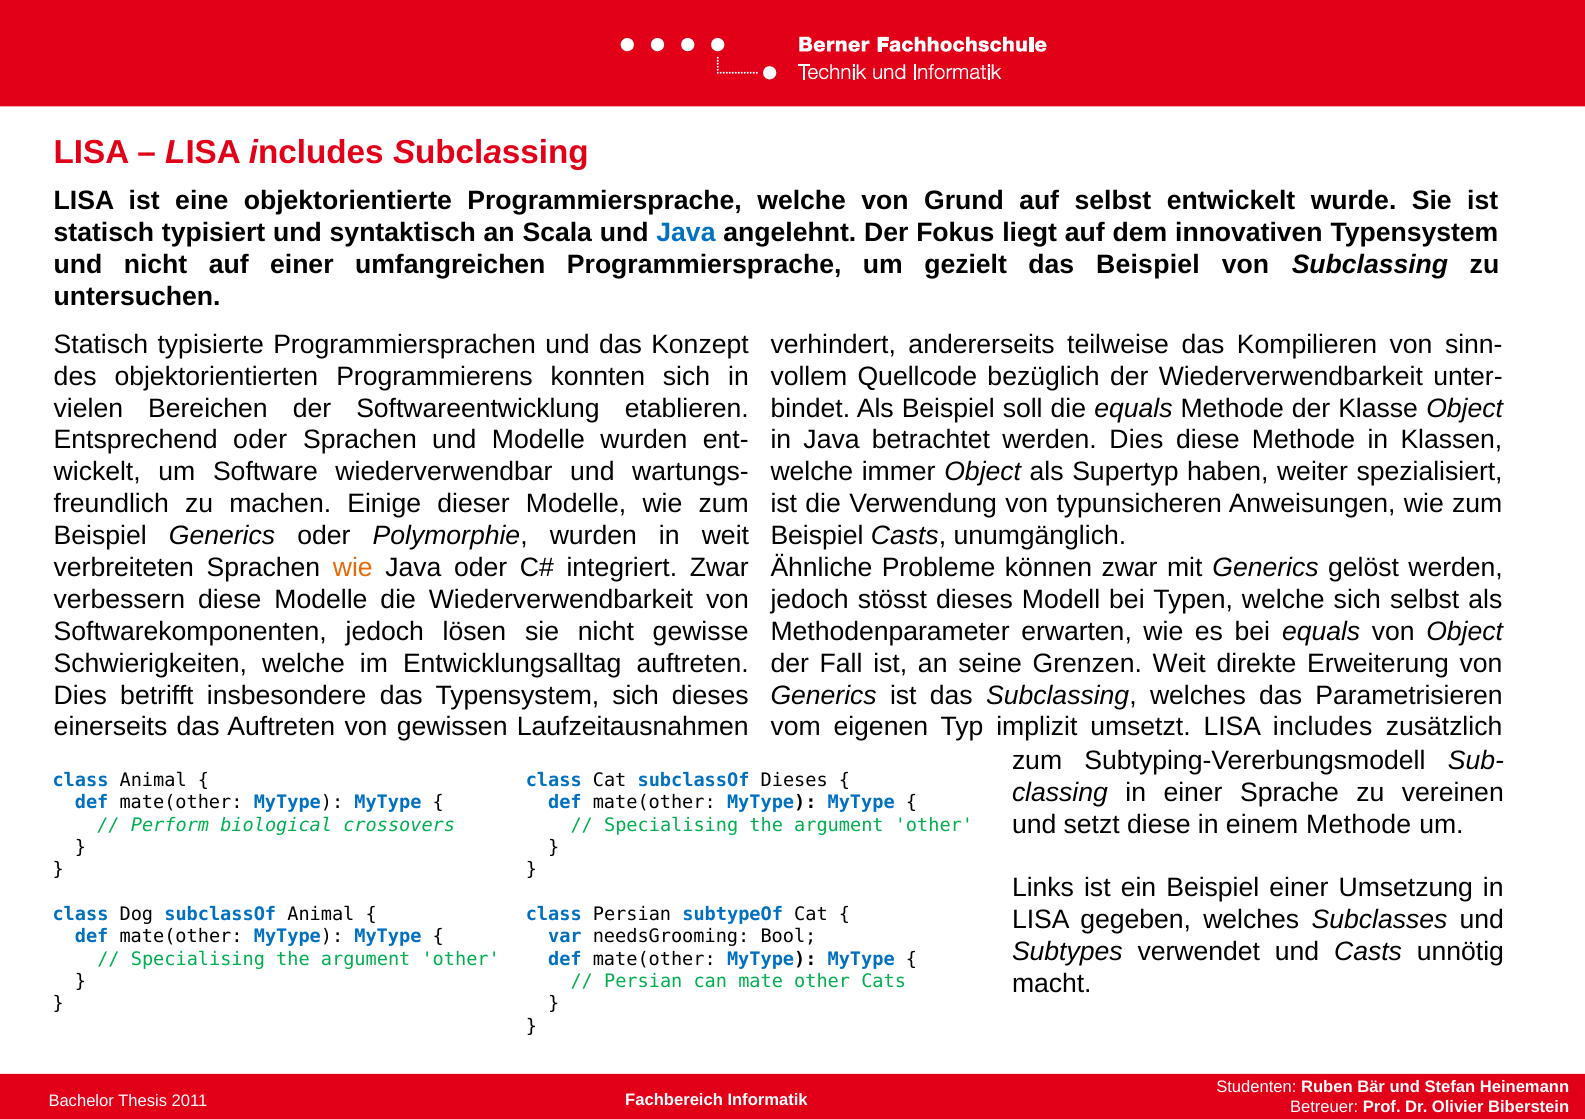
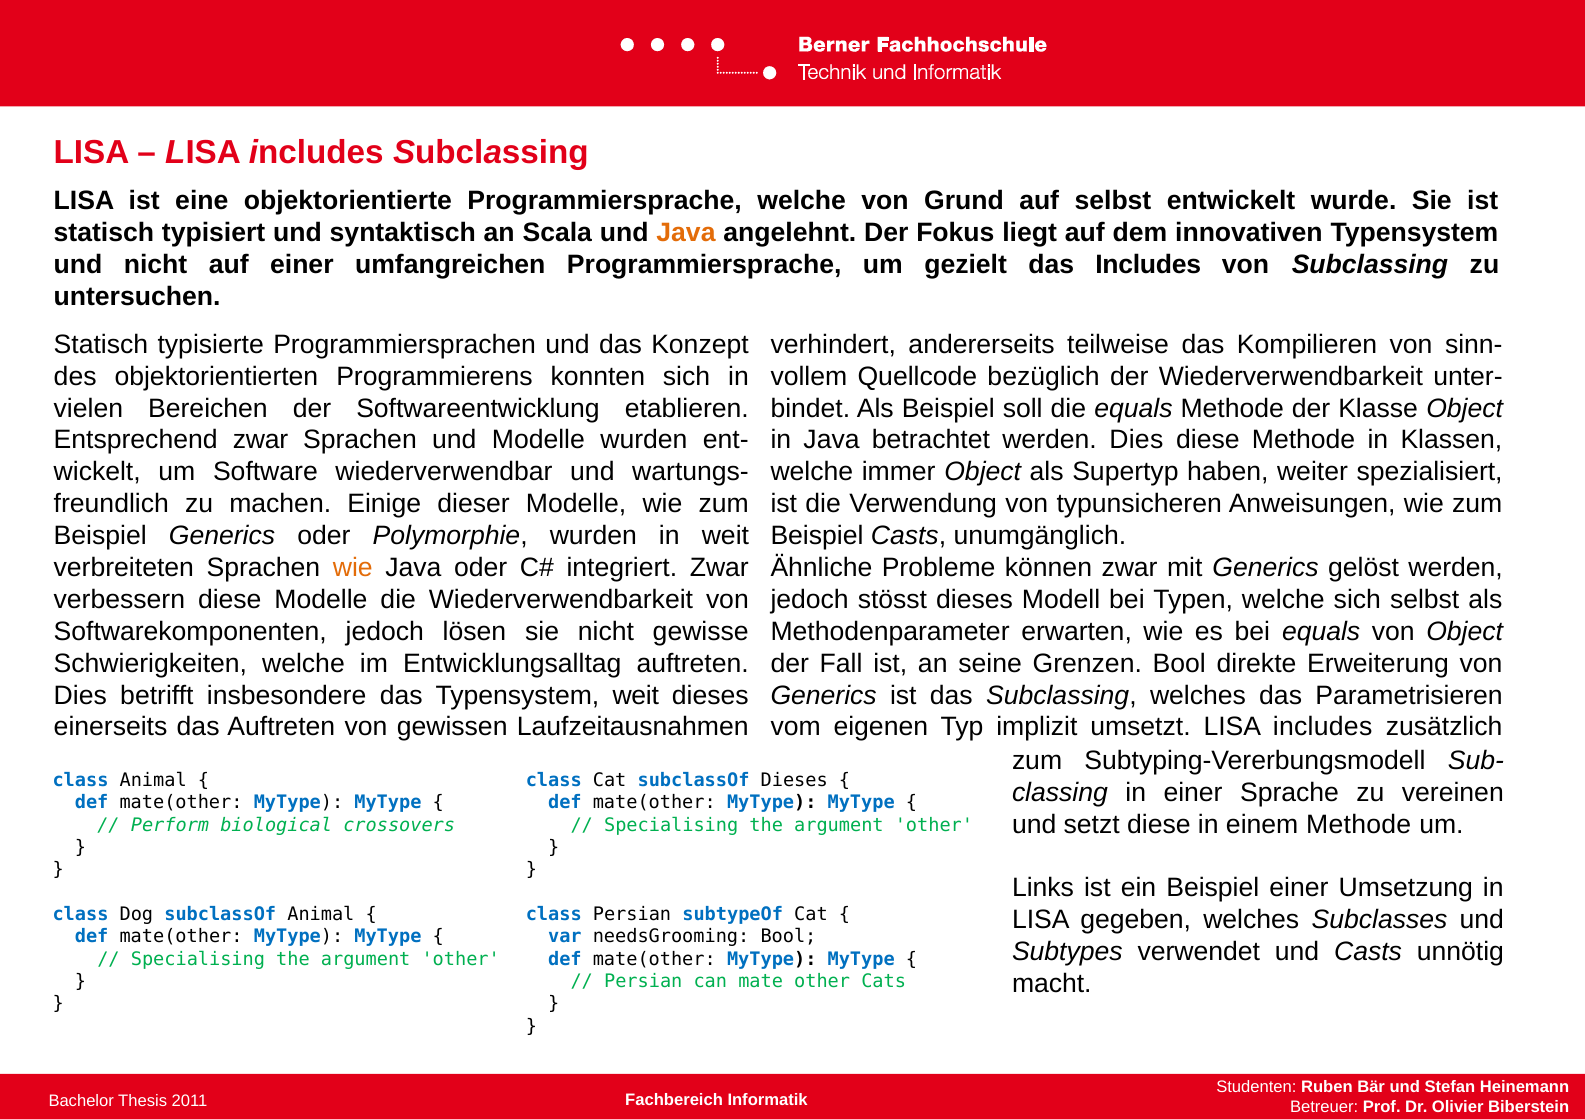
Java colour: blue -> orange (686, 233)
das Beispiel: Beispiel -> Includes (1148, 265)
Entsprechend oder: oder -> zwar (261, 440)
Grenzen Weit: Weit -> Bool (1179, 664)
Typensystem sich: sich -> weit (636, 696)
